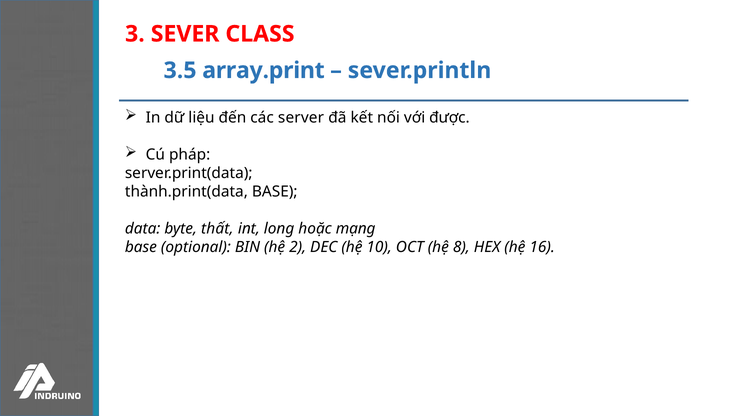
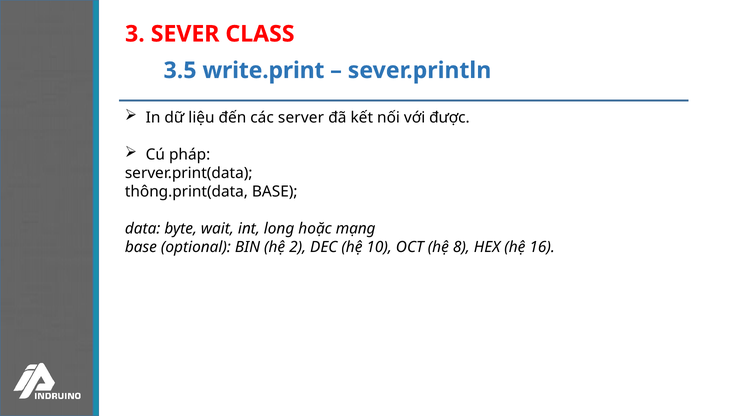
array.print: array.print -> write.print (263, 70)
thành.print(data: thành.print(data -> thông.print(data (186, 191)
thất: thất -> wait (217, 228)
